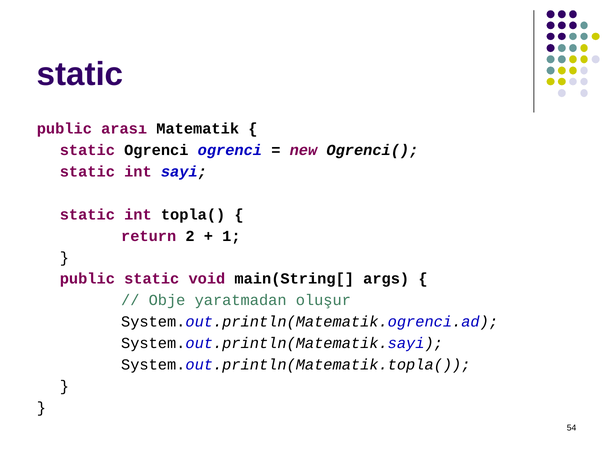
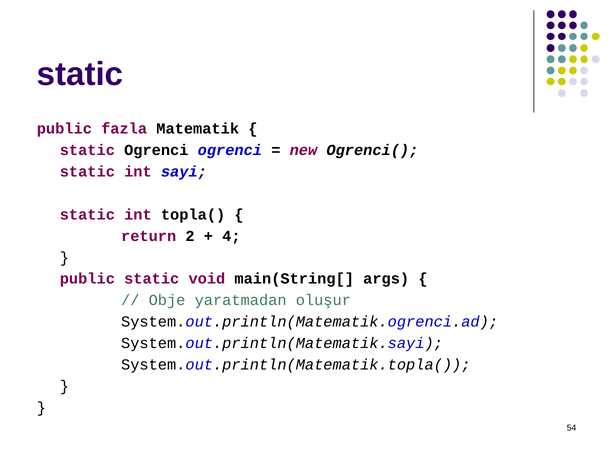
arası: arası -> fazla (124, 129)
1: 1 -> 4 (231, 236)
